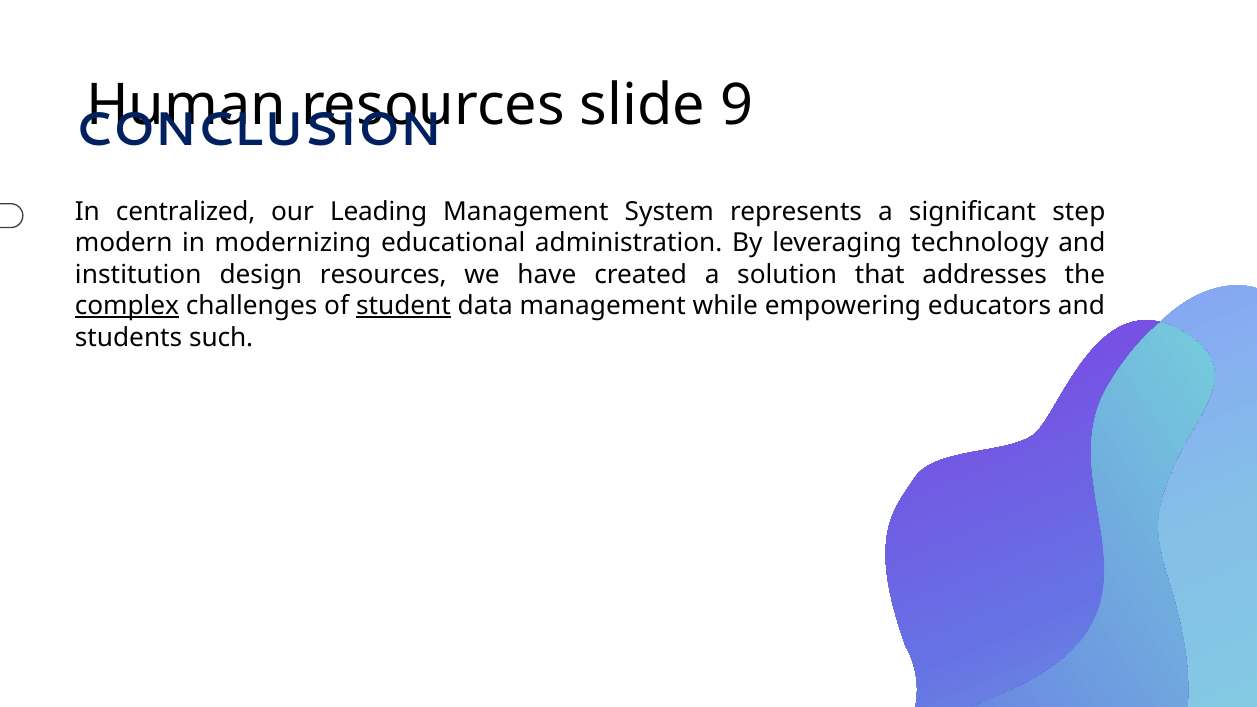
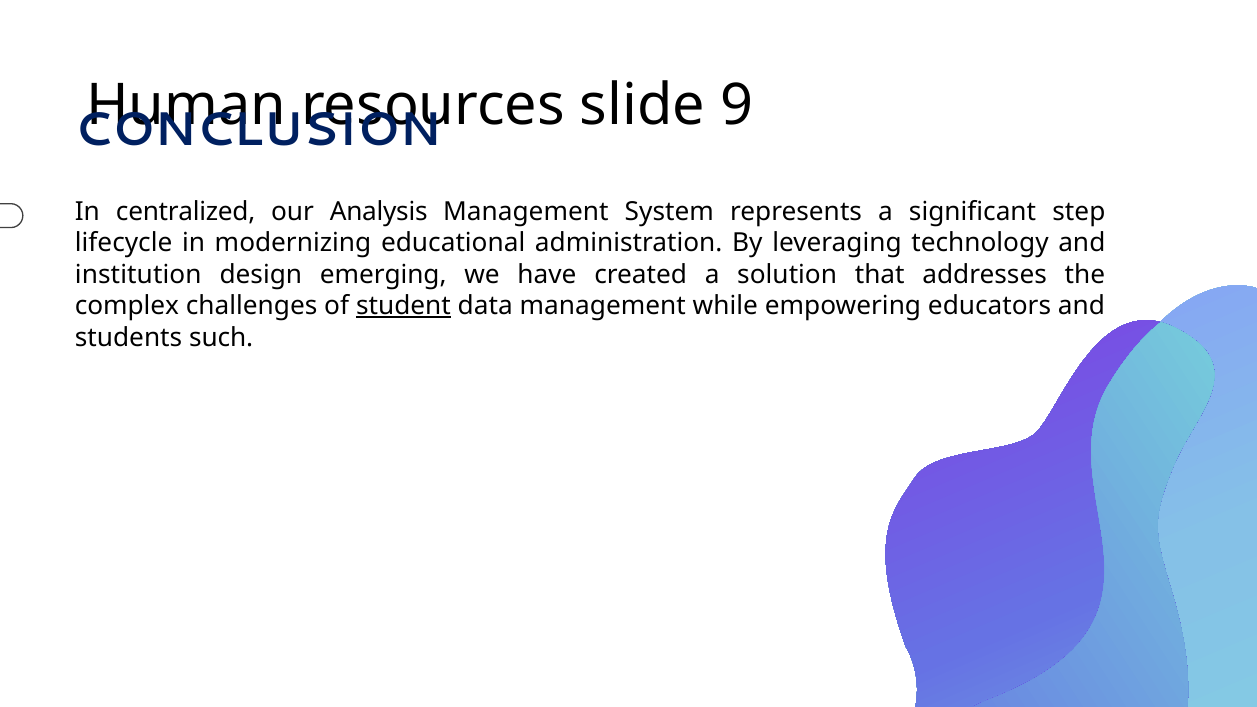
Leading: Leading -> Analysis (379, 212)
modern: modern -> lifecycle (124, 243)
design resources: resources -> emerging (383, 275)
complex underline: present -> none (127, 306)
